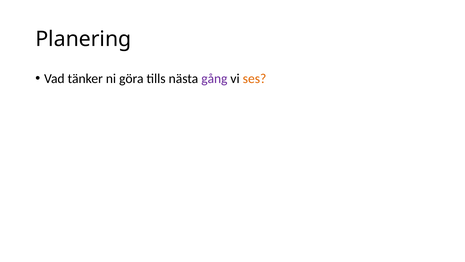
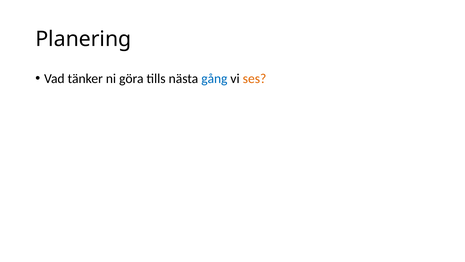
gång colour: purple -> blue (214, 79)
